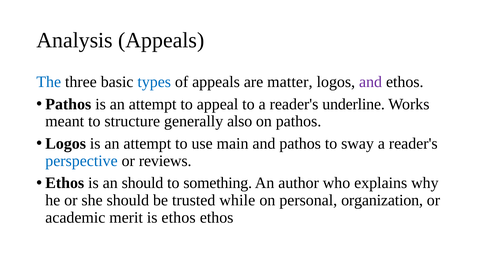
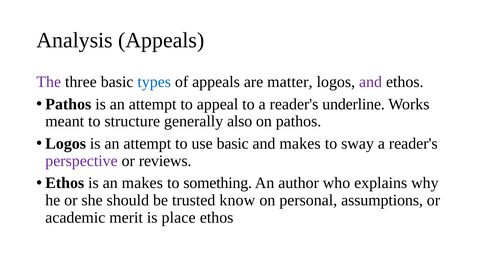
The colour: blue -> purple (49, 82)
use main: main -> basic (233, 143)
and pathos: pathos -> makes (300, 143)
perspective colour: blue -> purple (81, 160)
an should: should -> makes (142, 183)
while: while -> know (237, 200)
organization: organization -> assumptions (382, 200)
is ethos: ethos -> place (179, 217)
